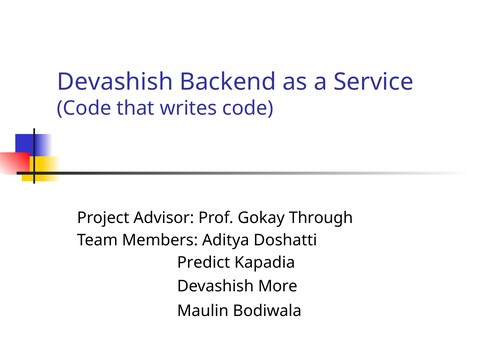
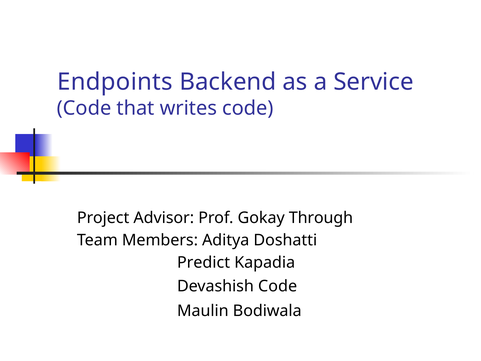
Devashish: Devashish -> Endpoints (115, 82)
Devashish More: More -> Code (278, 286)
